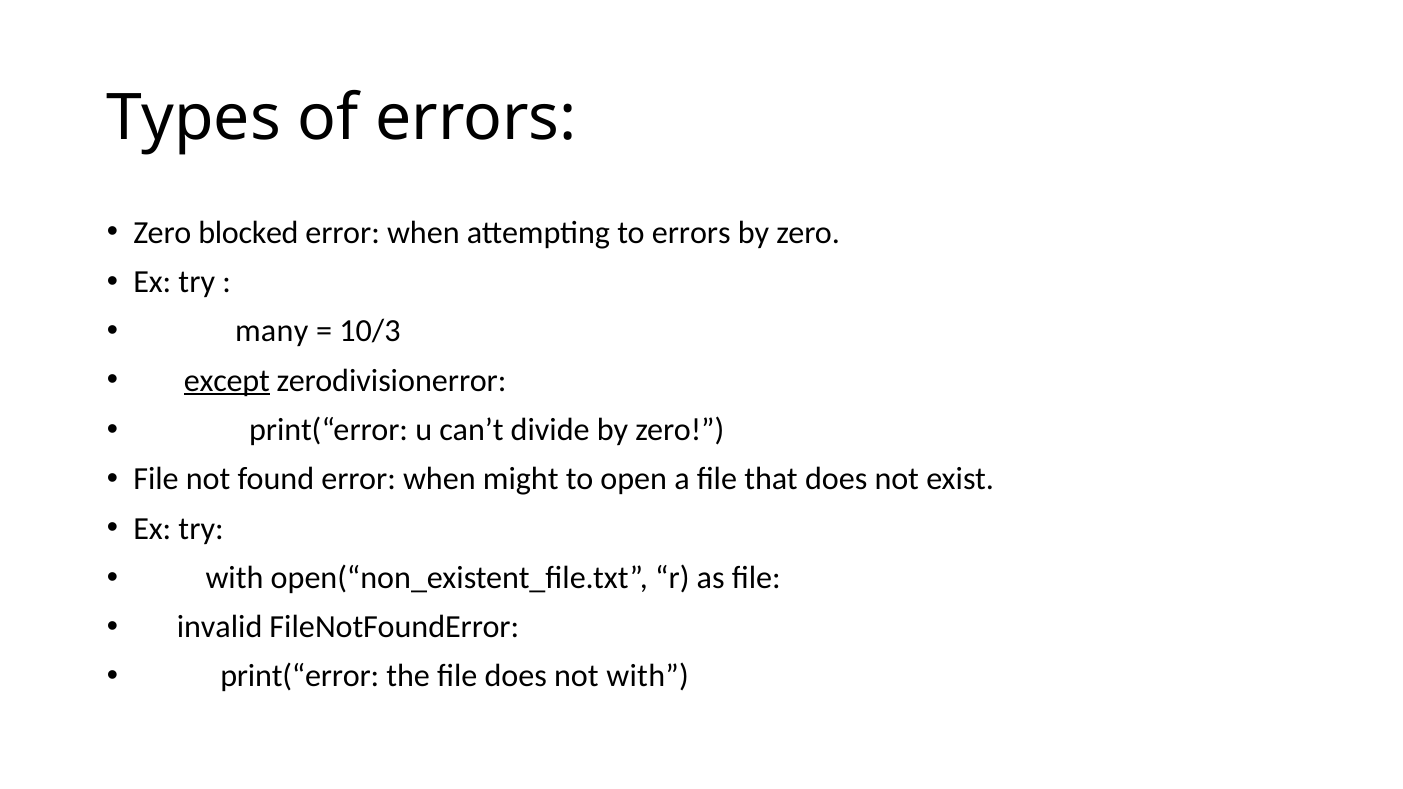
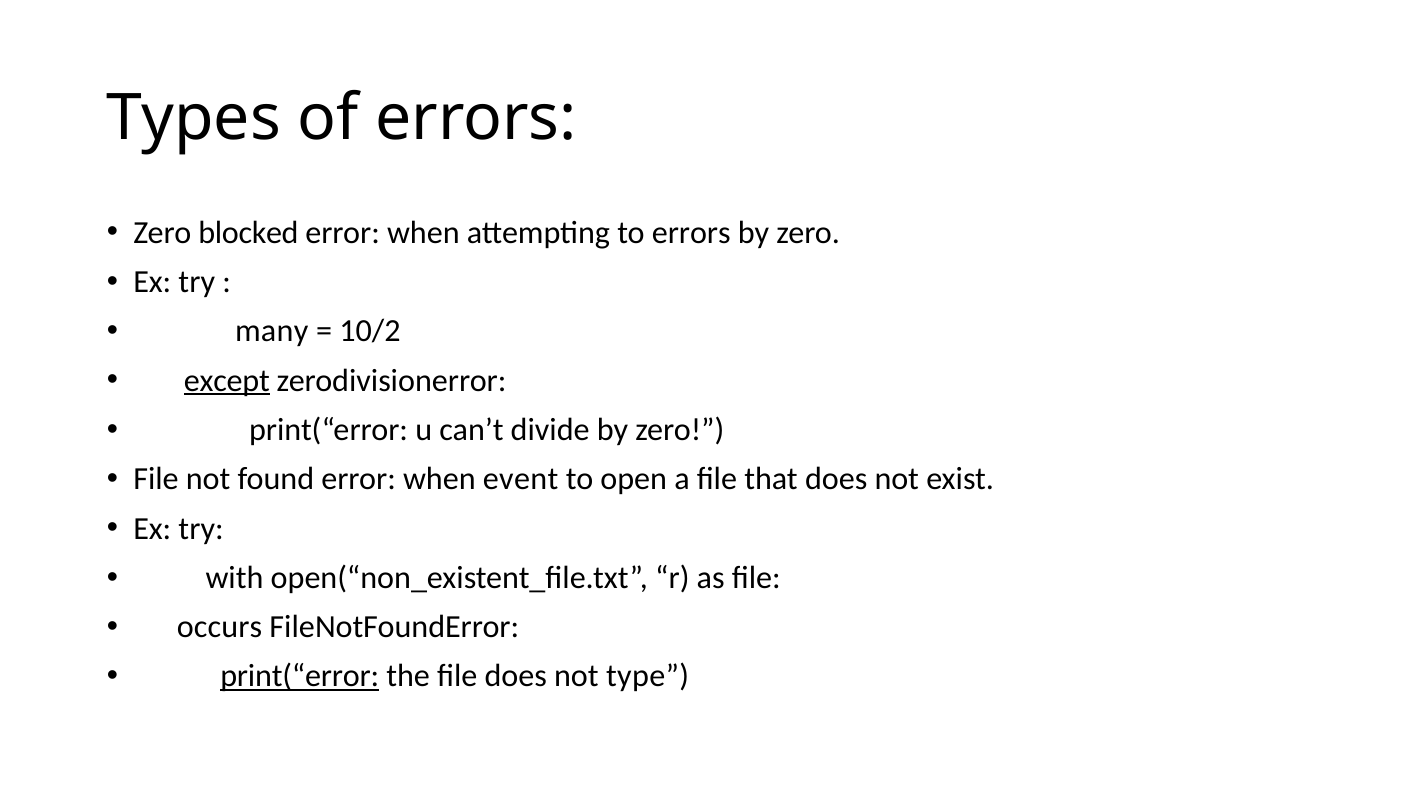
10/3: 10/3 -> 10/2 (370, 331)
might: might -> event (521, 479)
invalid: invalid -> occurs (219, 627)
print(“error underline: none -> present (300, 677)
not with: with -> type (648, 677)
